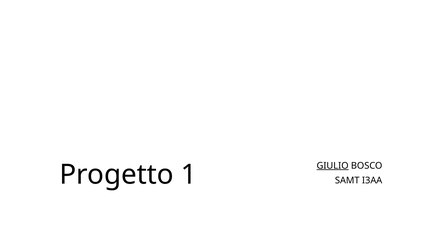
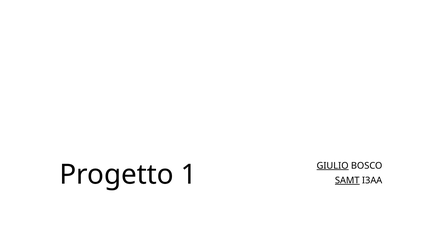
SAMT underline: none -> present (347, 181)
